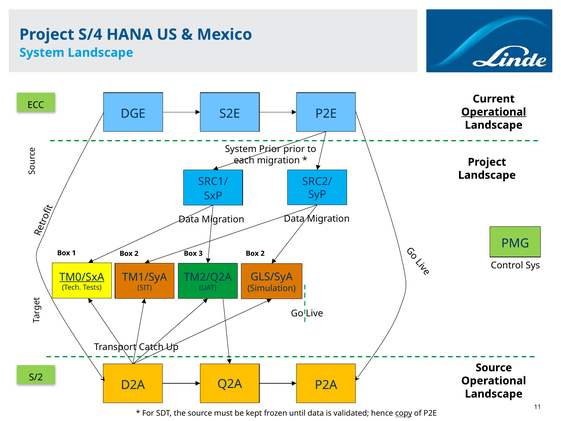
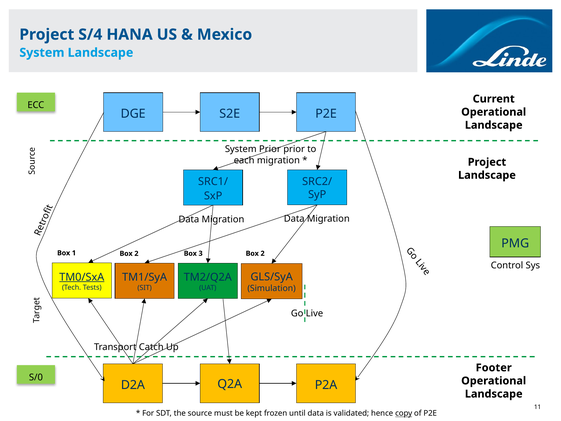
Operational underline: present -> none (494, 112)
Source: Source -> Footer (494, 367)
S/2: S/2 -> S/0 (36, 377)
